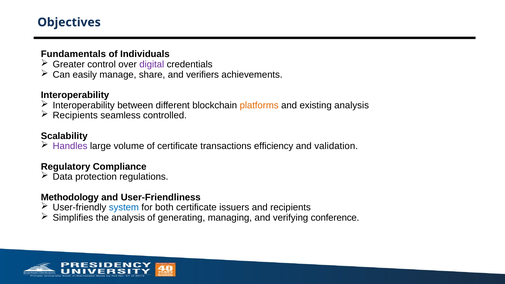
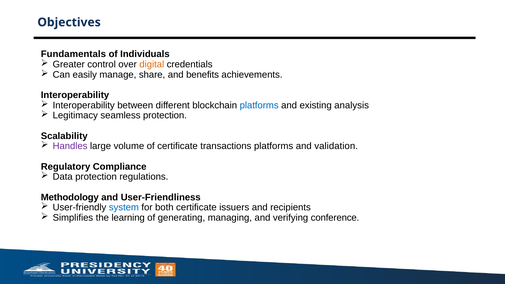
digital colour: purple -> orange (152, 64)
verifiers: verifiers -> benefits (203, 75)
platforms colour: orange -> blue (259, 105)
Recipients: Recipients -> Legitimacy (75, 116)
seamless controlled: controlled -> protection (165, 116)
transactions efficiency: efficiency -> platforms (274, 146)
the analysis: analysis -> learning (128, 218)
